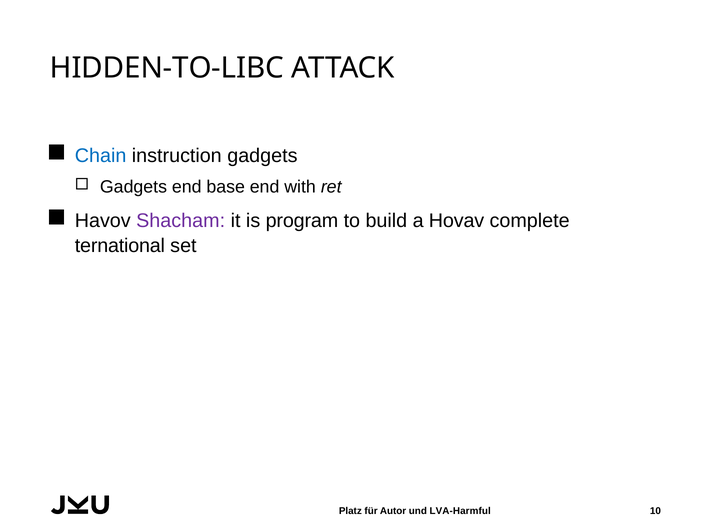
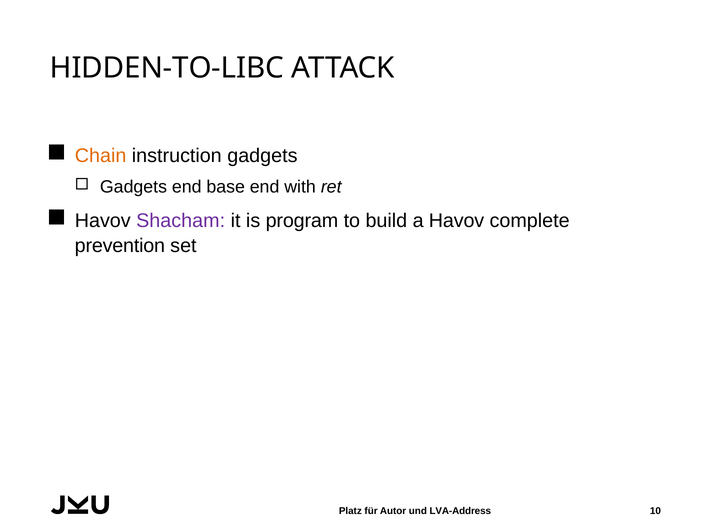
Chain colour: blue -> orange (101, 156)
a Hovav: Hovav -> Havov (457, 221)
ternational: ternational -> prevention (120, 246)
LVA-Harmful: LVA-Harmful -> LVA-Address (460, 511)
